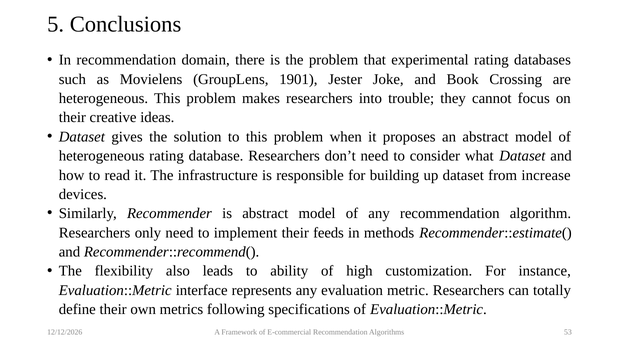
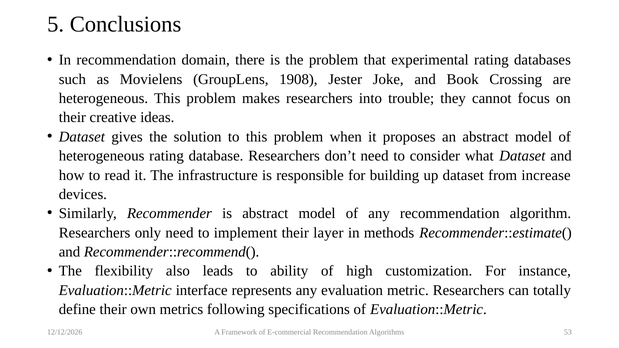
1901: 1901 -> 1908 (298, 79)
feeds: feeds -> layer (328, 233)
